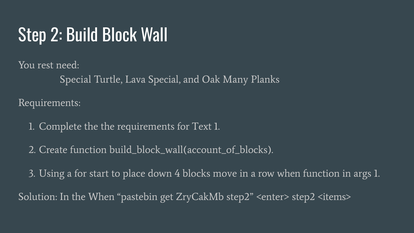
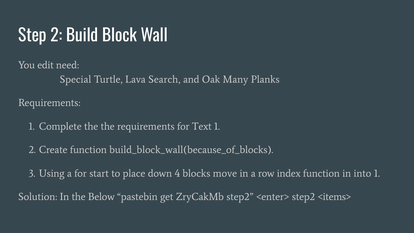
rest: rest -> edit (45, 65)
Lava Special: Special -> Search (164, 79)
build_block_wall(account_of_blocks: build_block_wall(account_of_blocks -> build_block_wall(because_of_blocks (191, 150)
row when: when -> index (289, 173)
args: args -> into (362, 173)
the When: When -> Below (101, 197)
